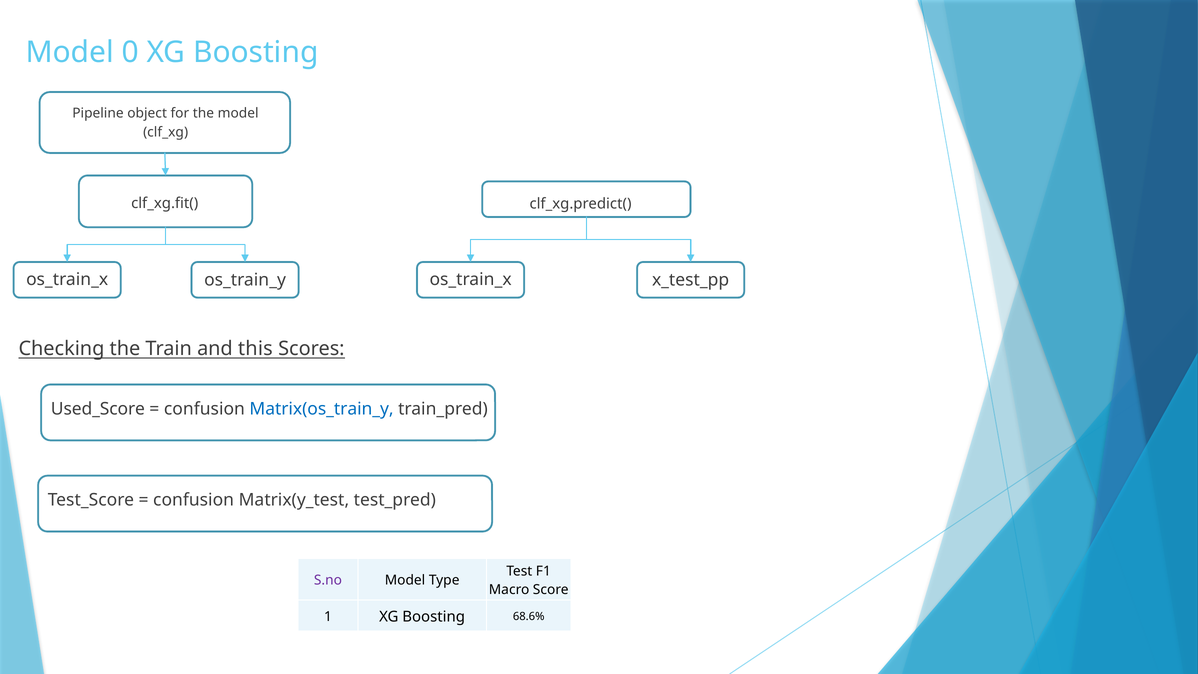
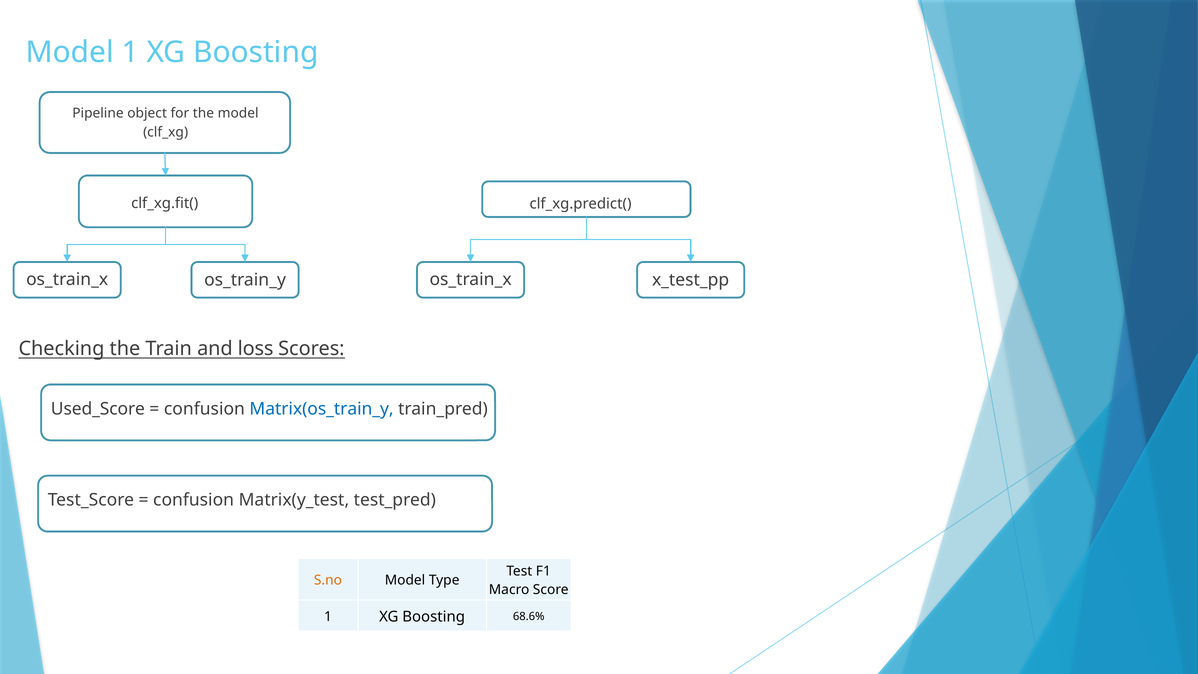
Model 0: 0 -> 1 (130, 52)
this: this -> loss (256, 349)
S.no colour: purple -> orange (328, 580)
